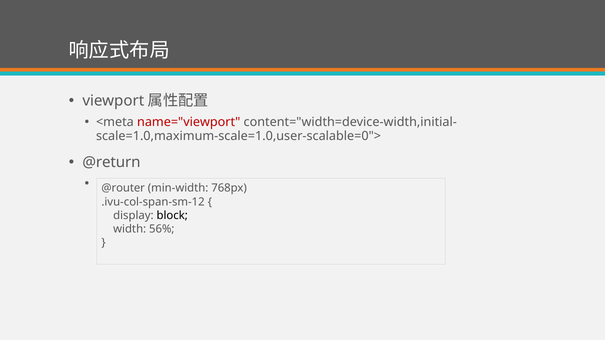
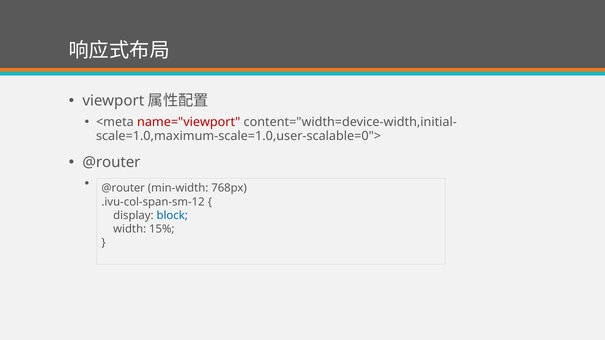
@return: @return -> @router (111, 162)
block colour: black -> blue (172, 216)
56%: 56% -> 15% (162, 229)
